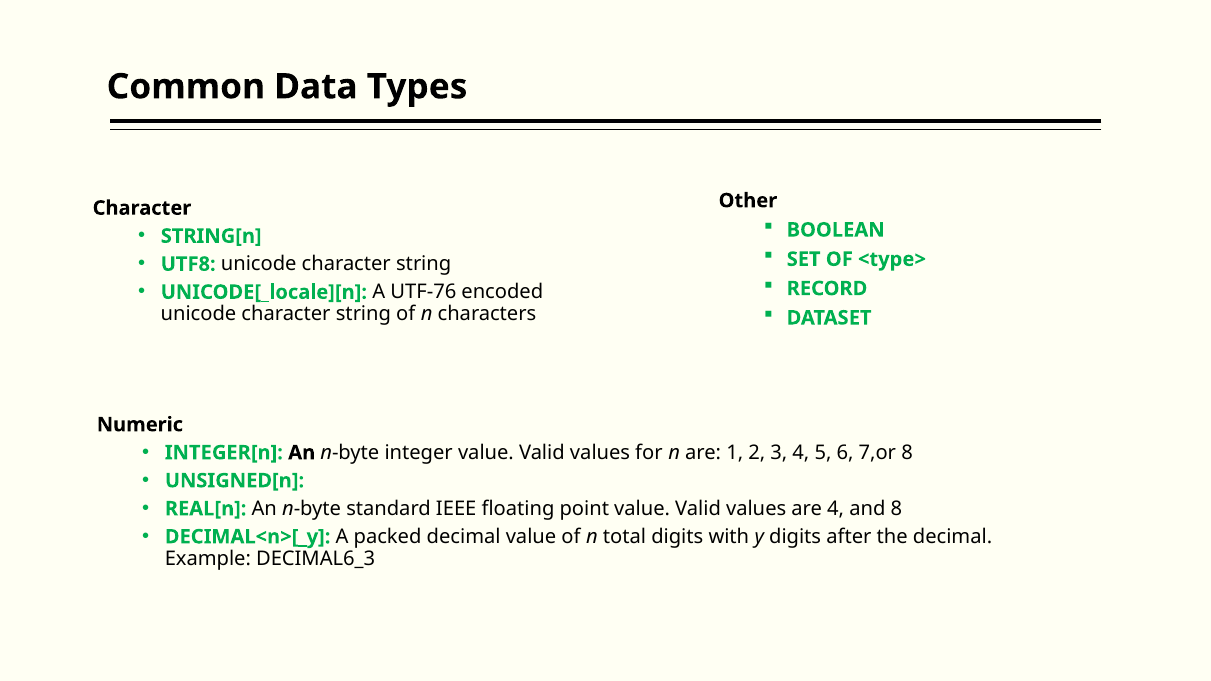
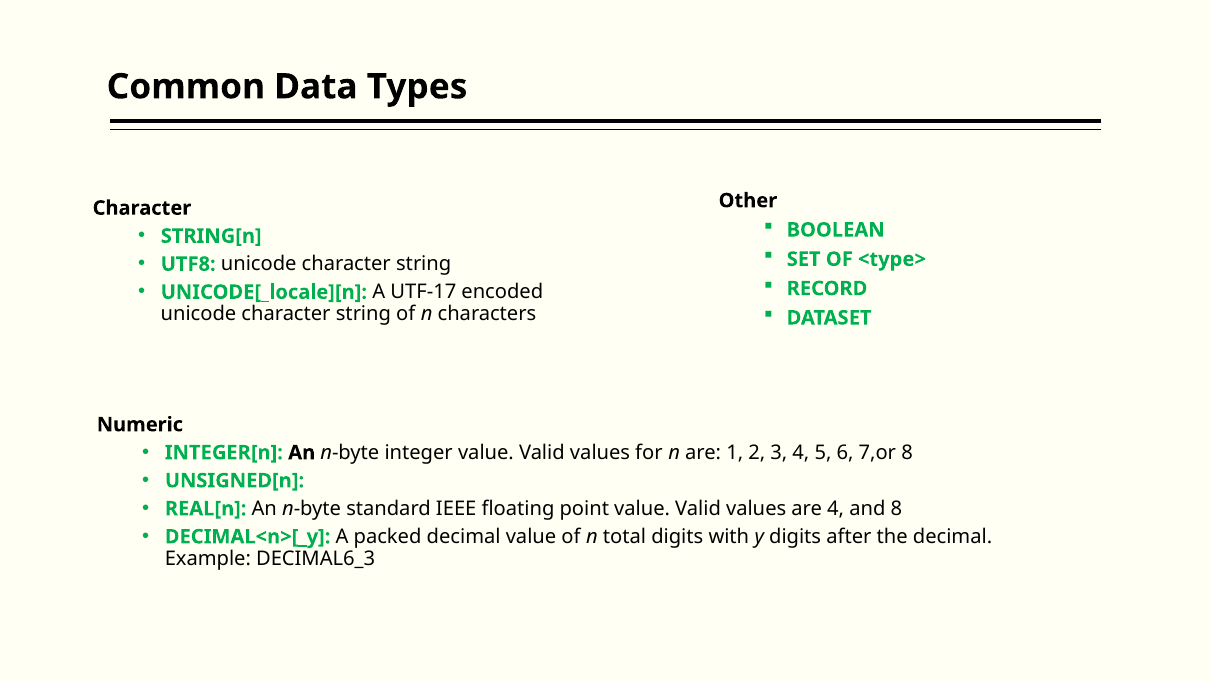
UTF-76: UTF-76 -> UTF-17 (423, 292)
